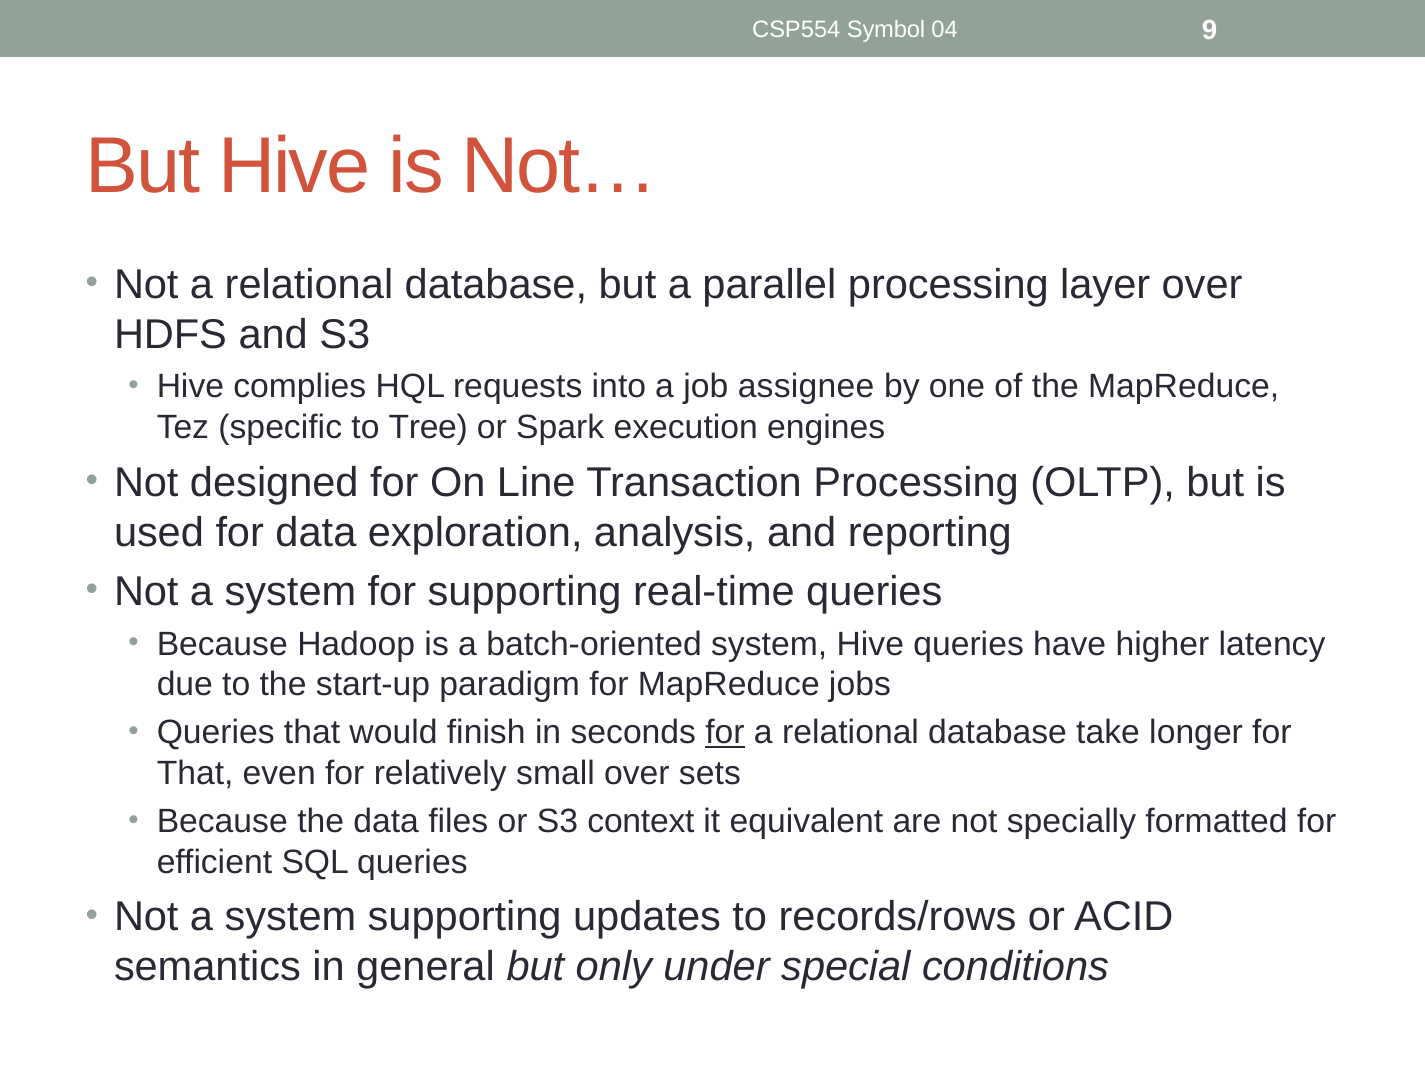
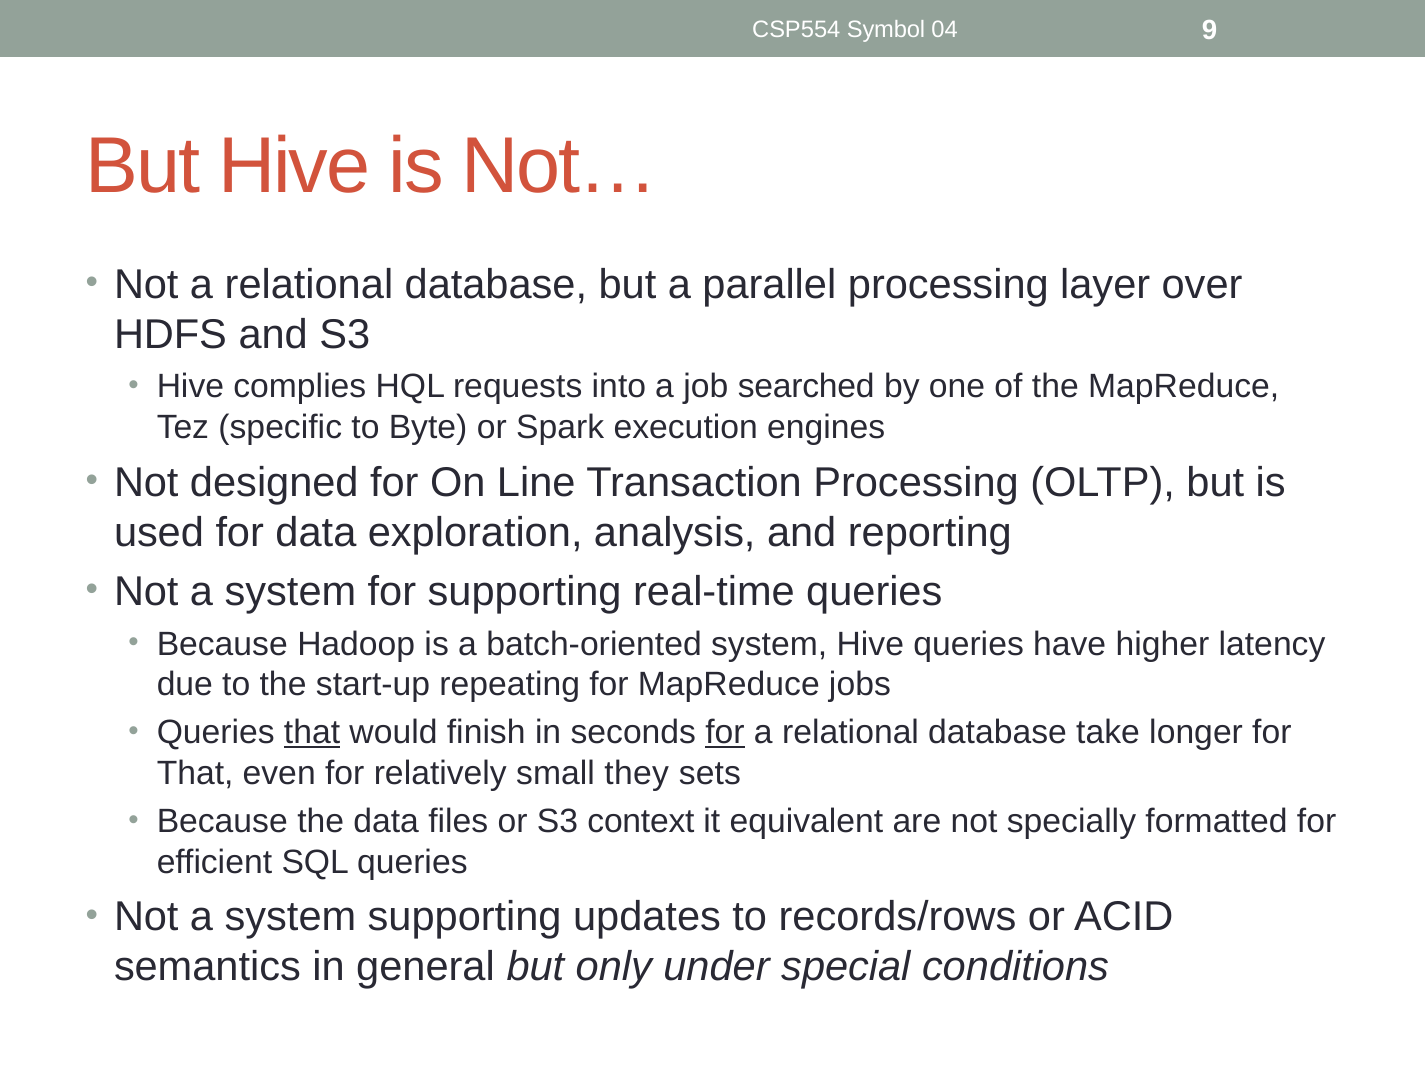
assignee: assignee -> searched (806, 387)
Tree: Tree -> Byte (428, 427)
paradigm: paradigm -> repeating (510, 684)
that underline: none -> present (312, 733)
small over: over -> they (637, 773)
